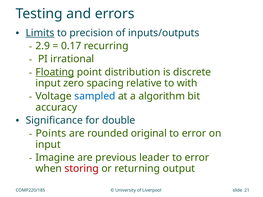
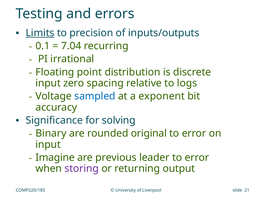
2.9: 2.9 -> 0.1 (43, 46)
0.17: 0.17 -> 7.04 (71, 46)
Floating underline: present -> none (55, 72)
with: with -> logs (187, 83)
algorithm: algorithm -> exponent (162, 96)
double: double -> solving (119, 120)
Points: Points -> Binary (51, 134)
storing colour: red -> purple (82, 169)
